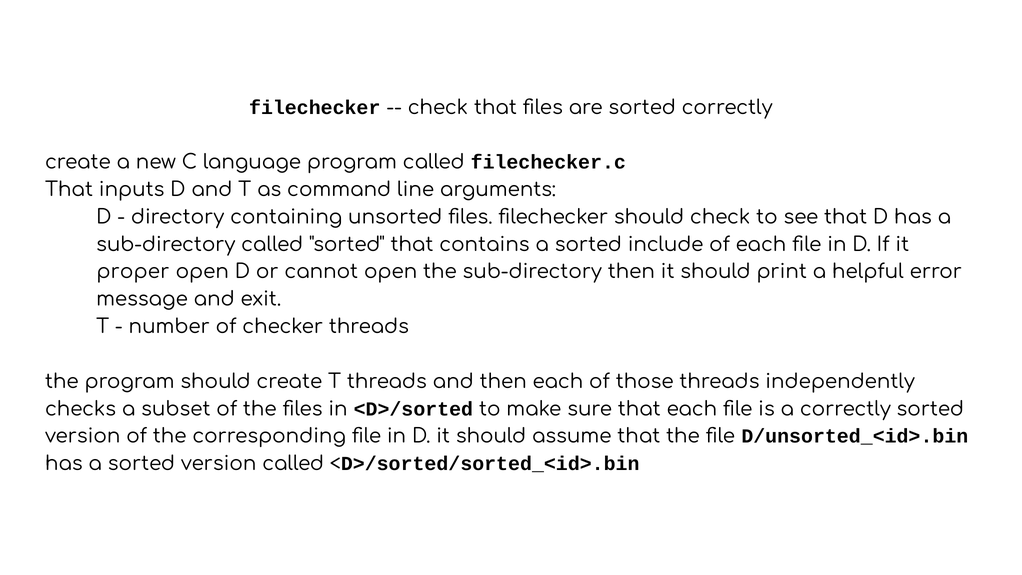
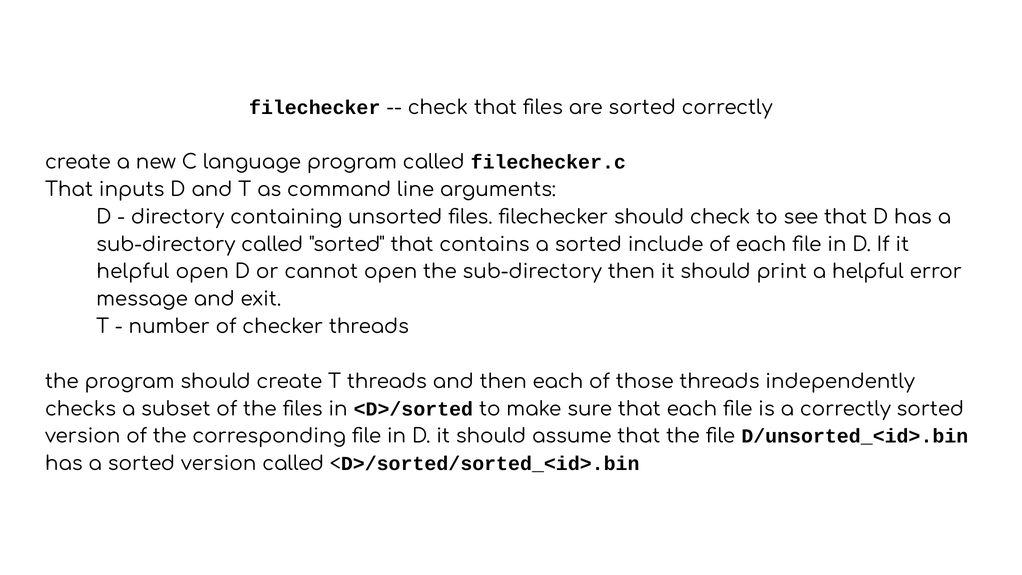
proper: proper -> helpful (133, 272)
